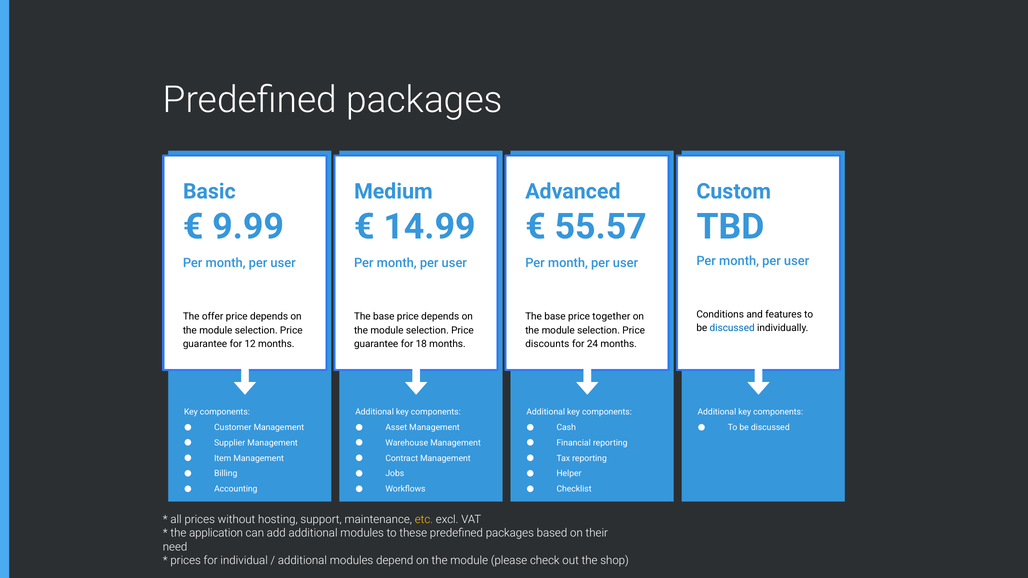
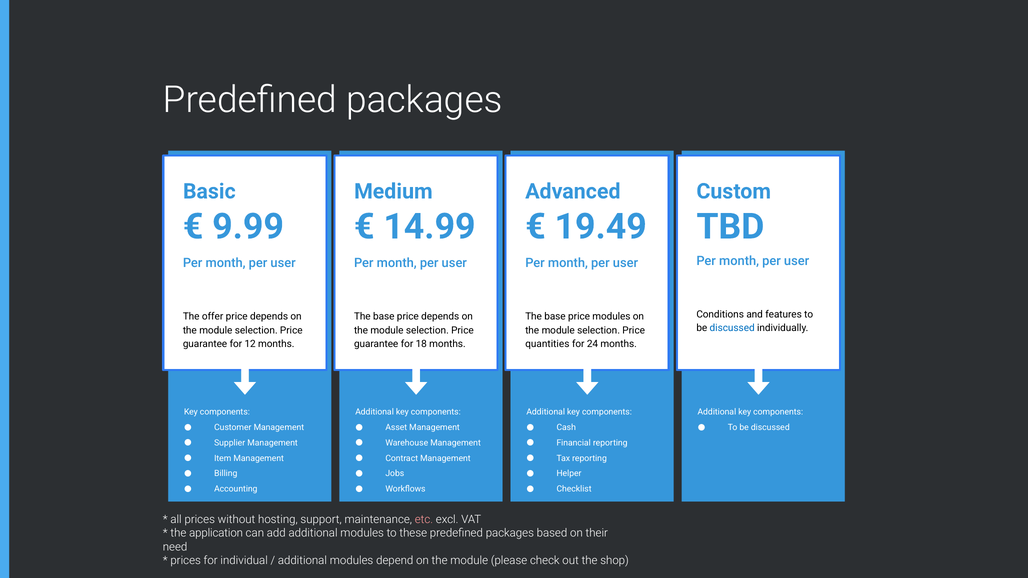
55.57: 55.57 -> 19.49 (601, 227)
price together: together -> modules (611, 317)
discounts: discounts -> quantities (547, 344)
etc colour: yellow -> pink (424, 520)
